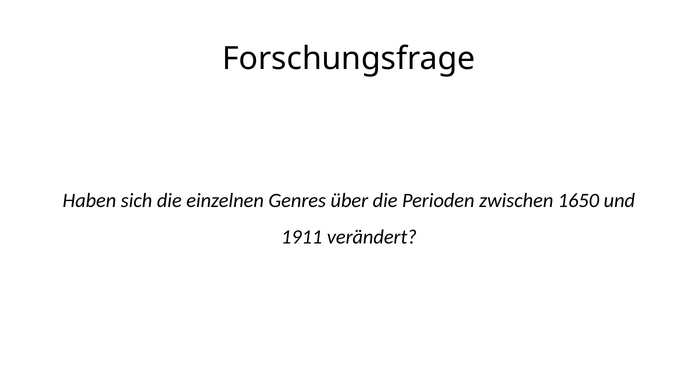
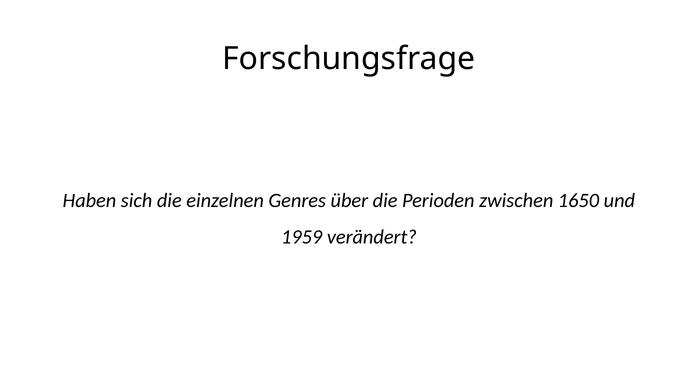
1911: 1911 -> 1959 (302, 238)
